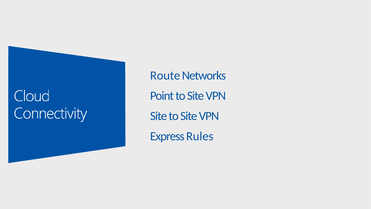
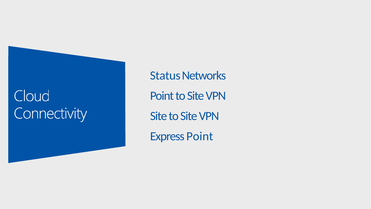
Route: Route -> Status (165, 75)
Express Rules: Rules -> Point (200, 136)
